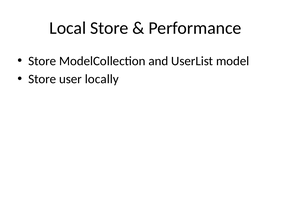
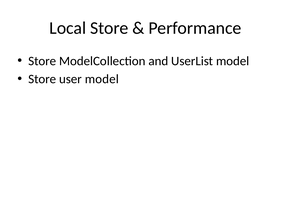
user locally: locally -> model (102, 79)
